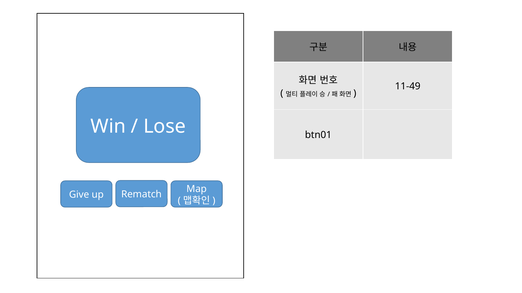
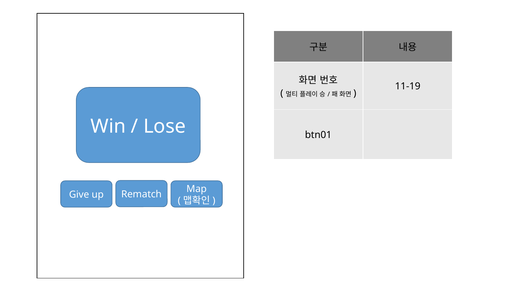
11-49: 11-49 -> 11-19 (408, 86)
